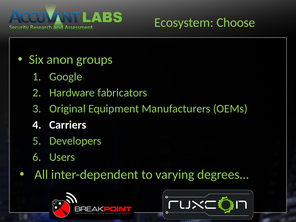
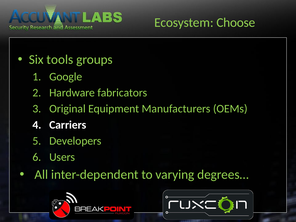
anon: anon -> tools (60, 60)
